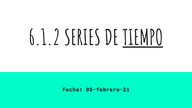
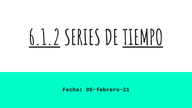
6.1.2 underline: none -> present (45, 38)
